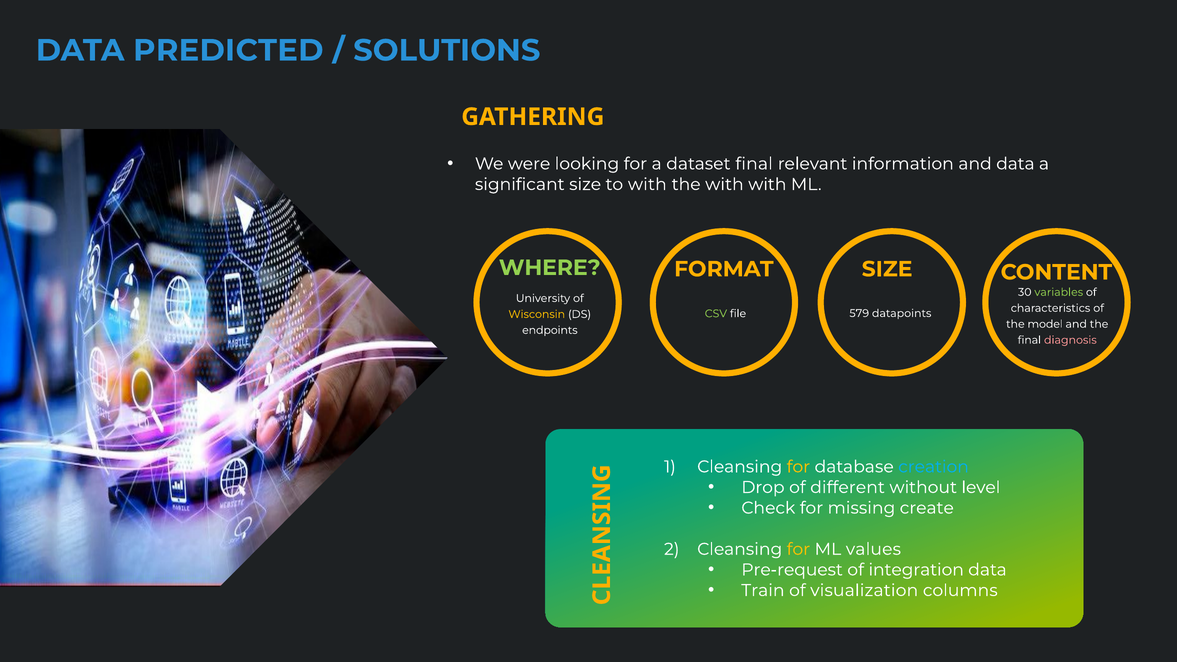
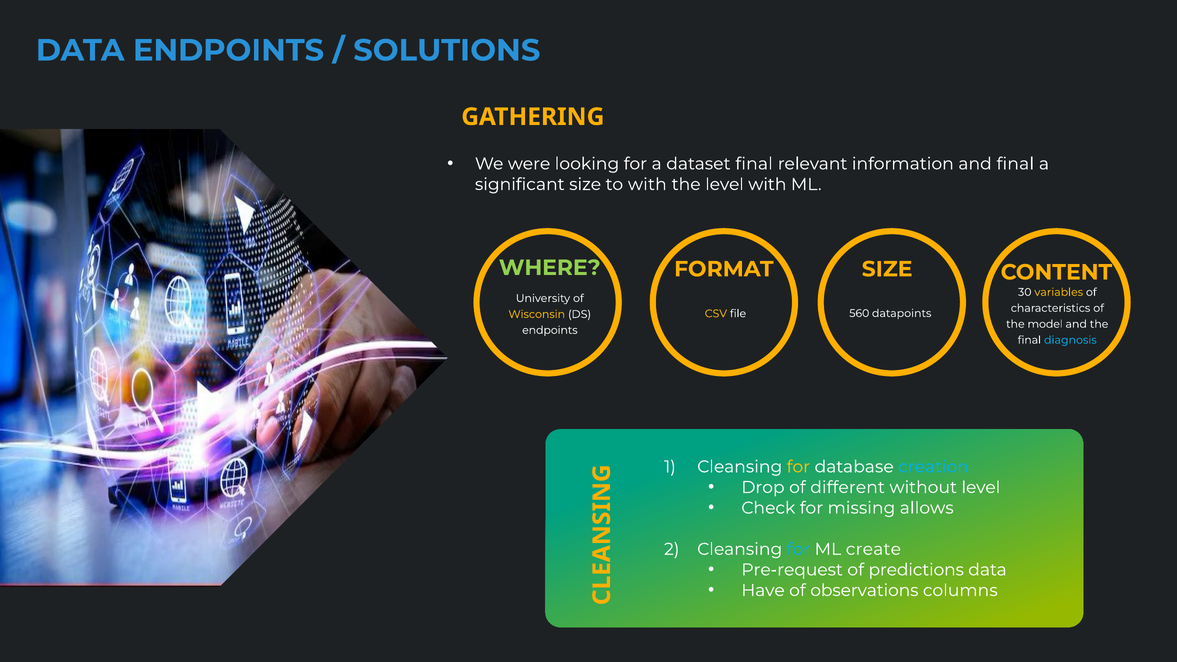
DATA PREDICTED: PREDICTED -> ENDPOINTS (229, 50)
and data: data -> final (1015, 164)
the with: with -> level (725, 184)
variables colour: light green -> yellow (1059, 292)
CSV colour: light green -> yellow (716, 314)
579: 579 -> 560 (859, 313)
diagnosis colour: pink -> light blue (1070, 340)
create: create -> allows (927, 508)
for colour: yellow -> light blue (798, 549)
values: values -> create (873, 549)
integration: integration -> predictions (916, 570)
Train: Train -> Have (763, 590)
visualization: visualization -> observations (864, 590)
